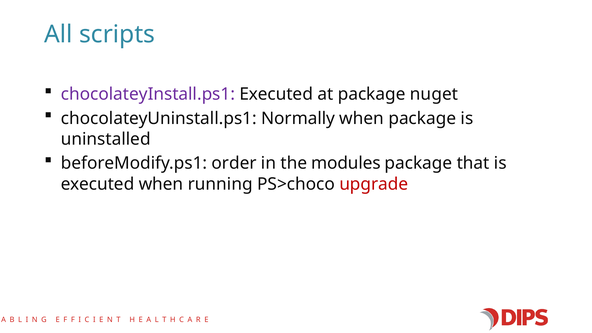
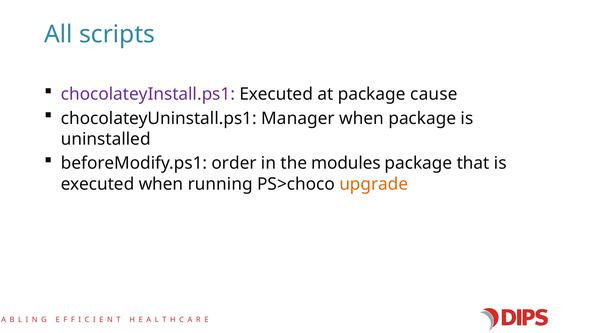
nuget: nuget -> cause (434, 94)
Normally: Normally -> Manager (298, 118)
upgrade colour: red -> orange (374, 184)
